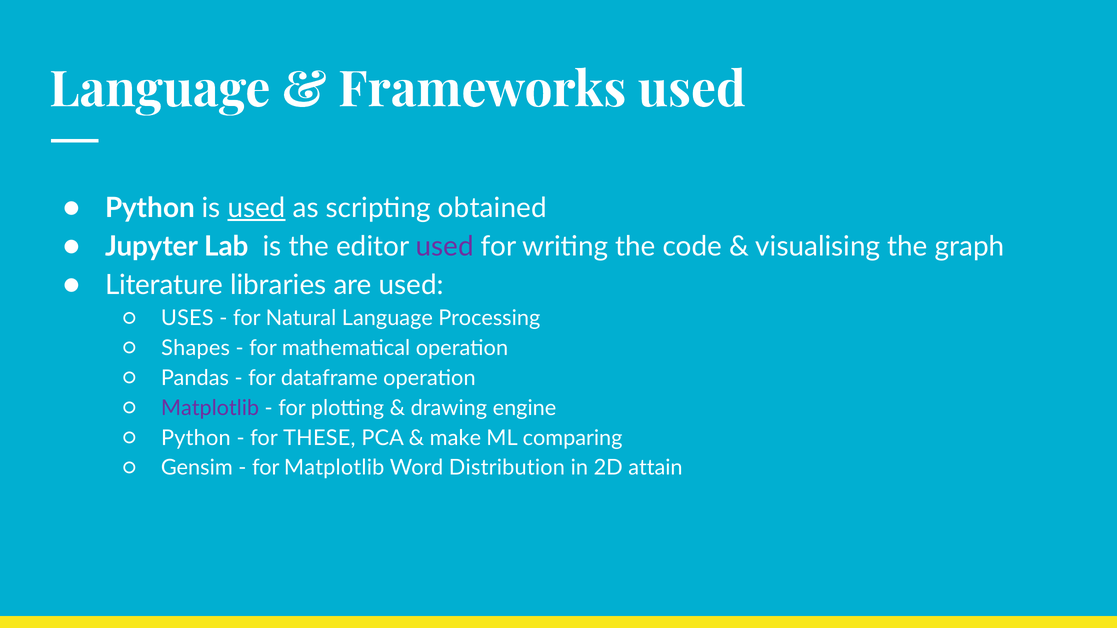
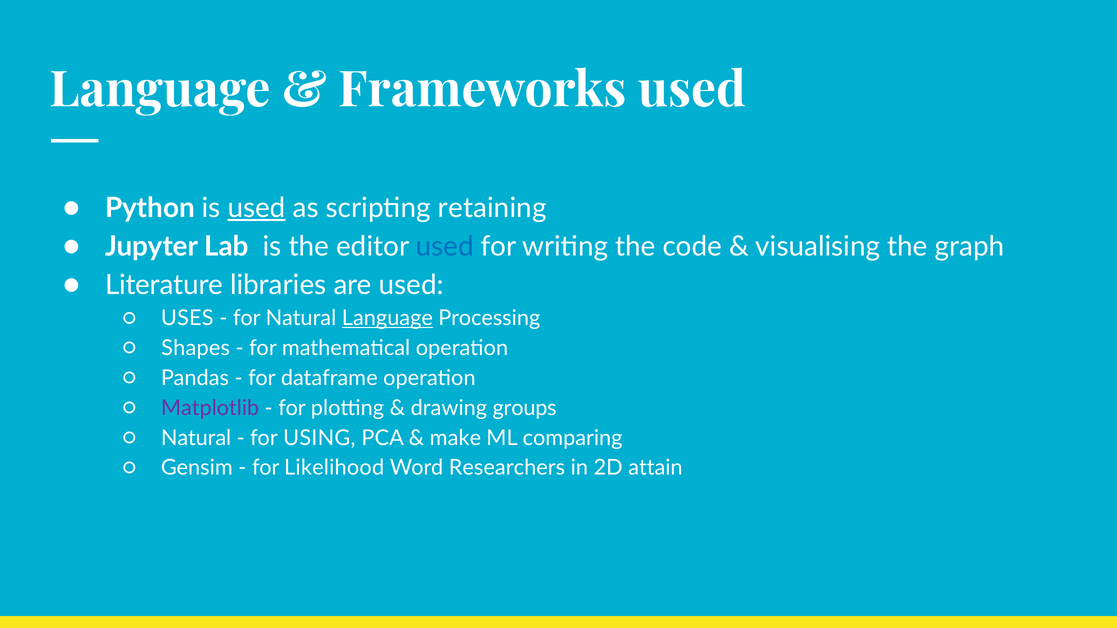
obtained: obtained -> retaining (492, 208)
used colour: purple -> blue (445, 247)
Language underline: none -> present (387, 318)
engine: engine -> groups (525, 408)
Python: Python -> Natural (196, 438)
THESE: THESE -> USING (319, 438)
for Matplotlib: Matplotlib -> Likelihood (334, 468)
Distribution: Distribution -> Researchers (507, 468)
